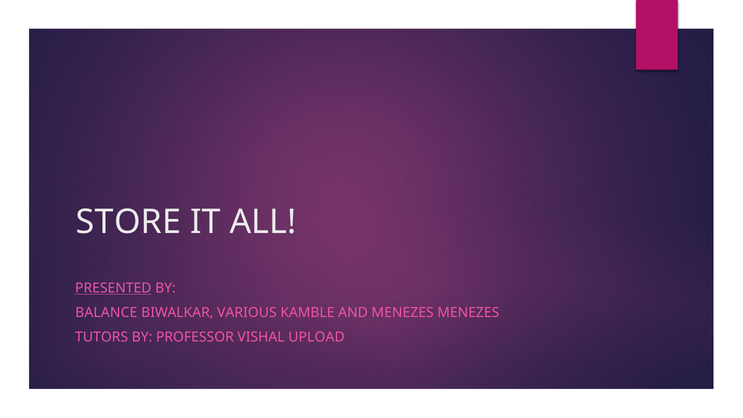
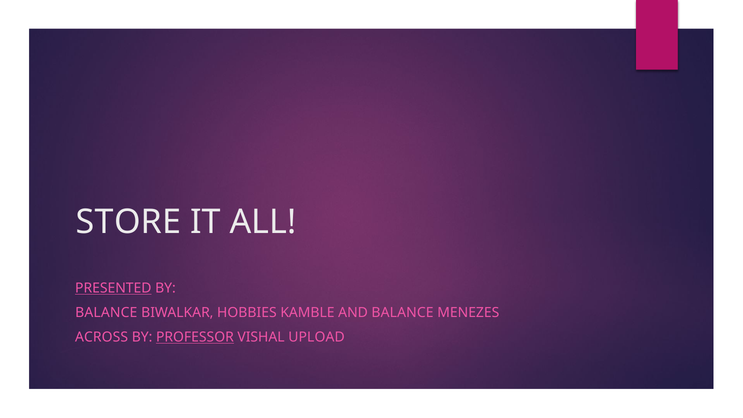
VARIOUS: VARIOUS -> HOBBIES (247, 313)
AND MENEZES: MENEZES -> BALANCE (403, 313)
TUTORS: TUTORS -> ACROSS (102, 337)
PROFESSOR underline: none -> present (195, 337)
